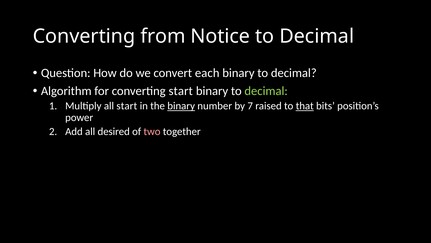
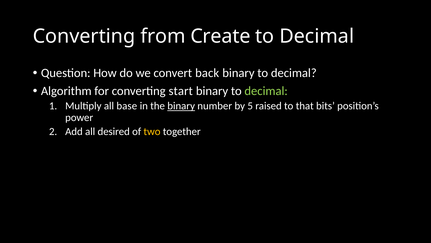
Notice: Notice -> Create (220, 36)
each: each -> back (207, 73)
all start: start -> base (127, 106)
7: 7 -> 5 (250, 106)
that underline: present -> none (305, 106)
two colour: pink -> yellow (152, 131)
